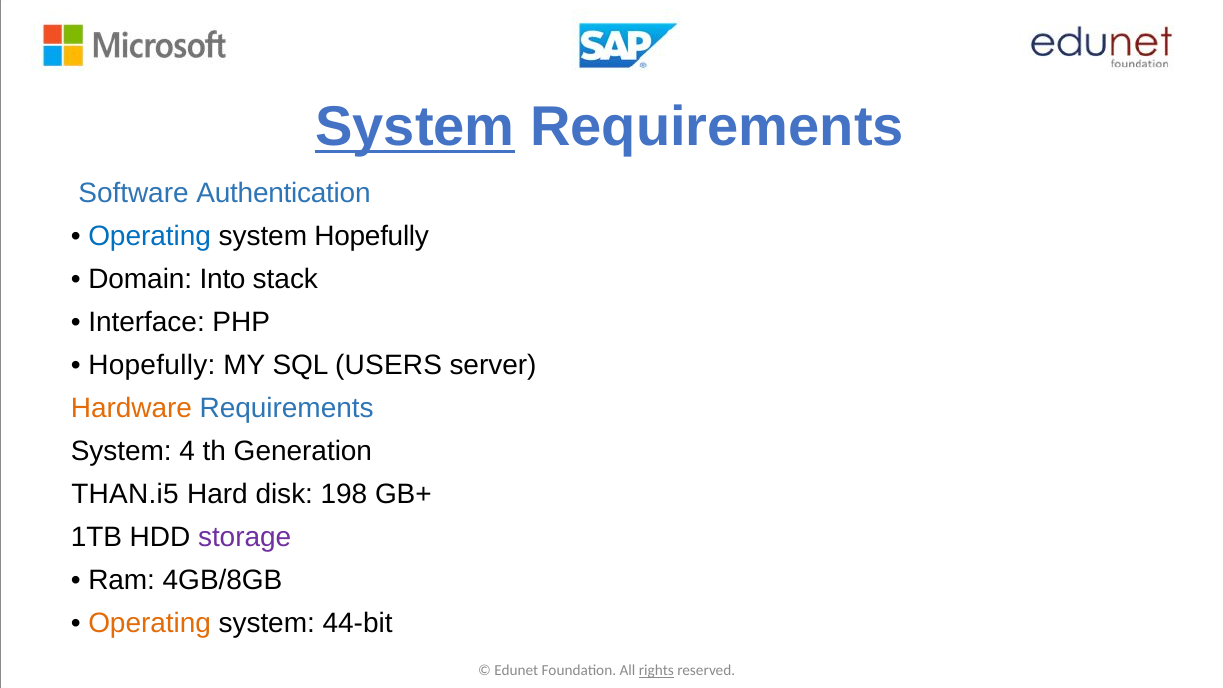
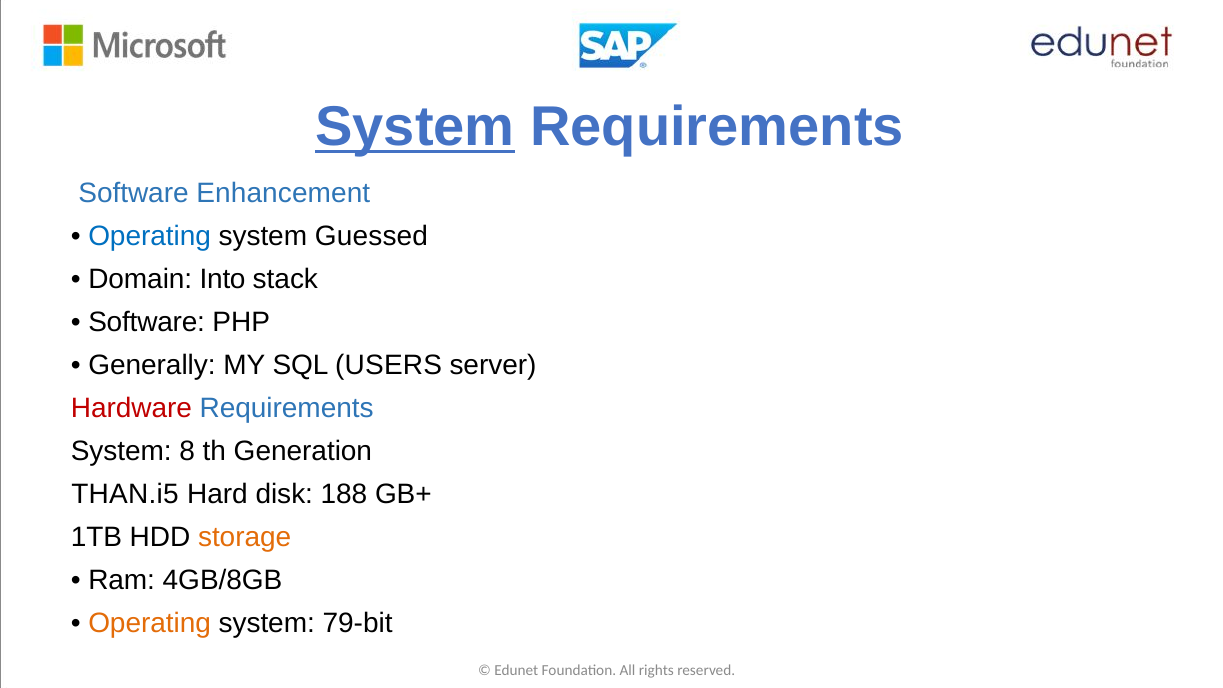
Authentication: Authentication -> Enhancement (283, 193)
system Hopefully: Hopefully -> Guessed (371, 236)
Interface: Interface -> Software (147, 322)
Hopefully: Hopefully -> Generally (152, 365)
Hardware colour: orange -> red (131, 408)
4: 4 -> 8 (187, 451)
198: 198 -> 188 (344, 494)
storage colour: purple -> orange (245, 537)
44-bit: 44-bit -> 79-bit (358, 623)
rights underline: present -> none (656, 671)
